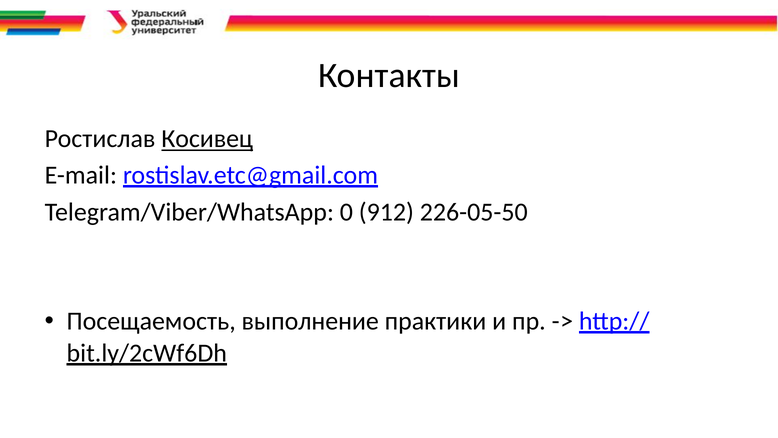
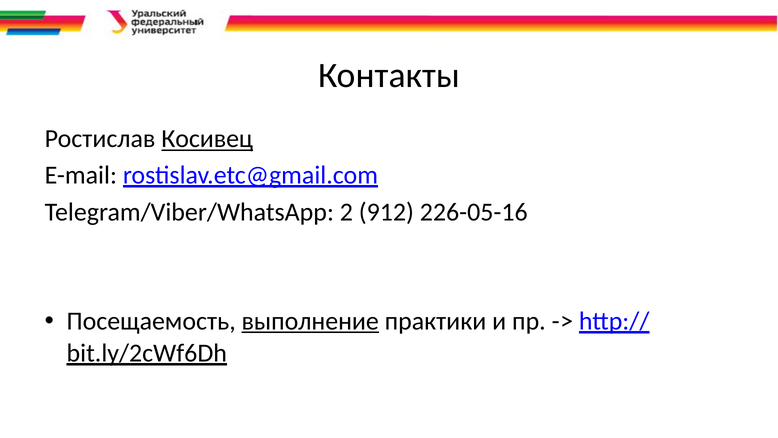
0: 0 -> 2 (346, 212)
226-05-50: 226-05-50 -> 226-05-16 (474, 212)
выполнение underline: none -> present (310, 321)
